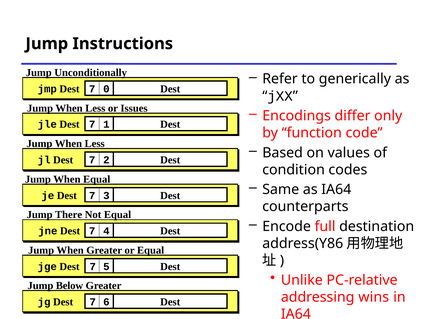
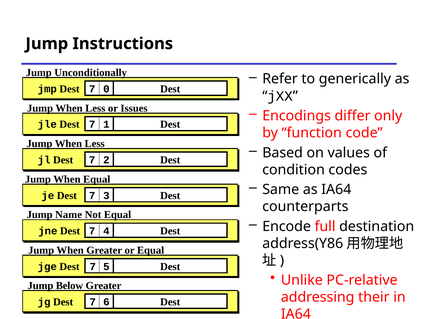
There: There -> Name (69, 215)
wins: wins -> their (374, 297)
